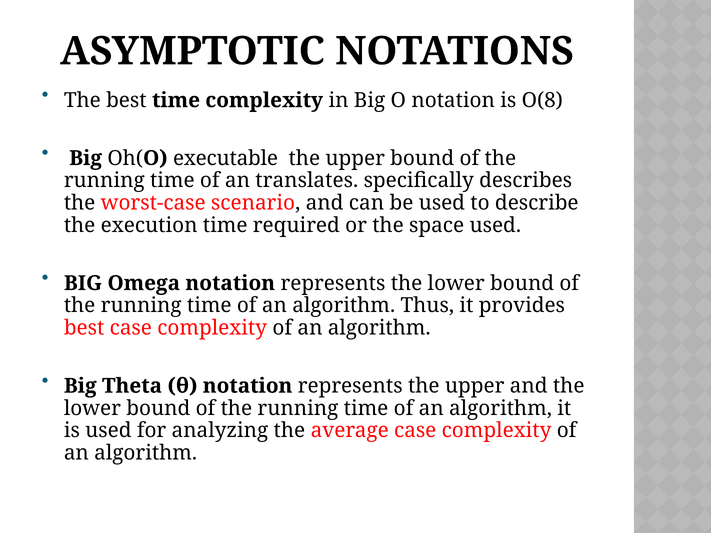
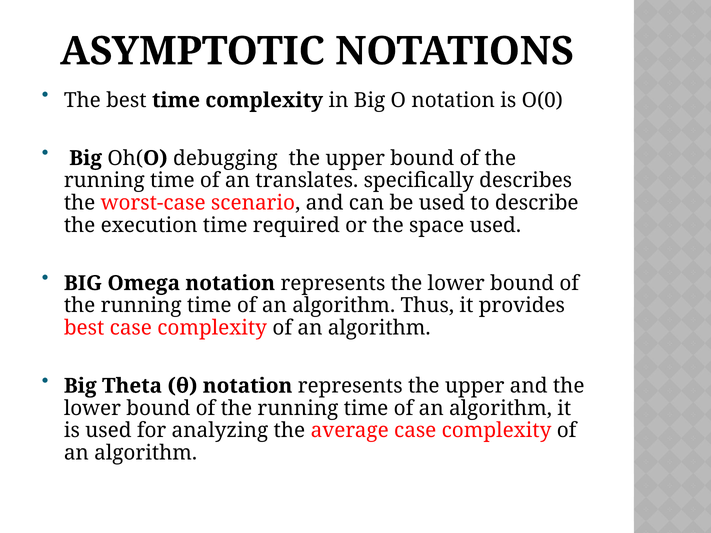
O(8: O(8 -> O(0 (542, 100)
executable: executable -> debugging (225, 158)
